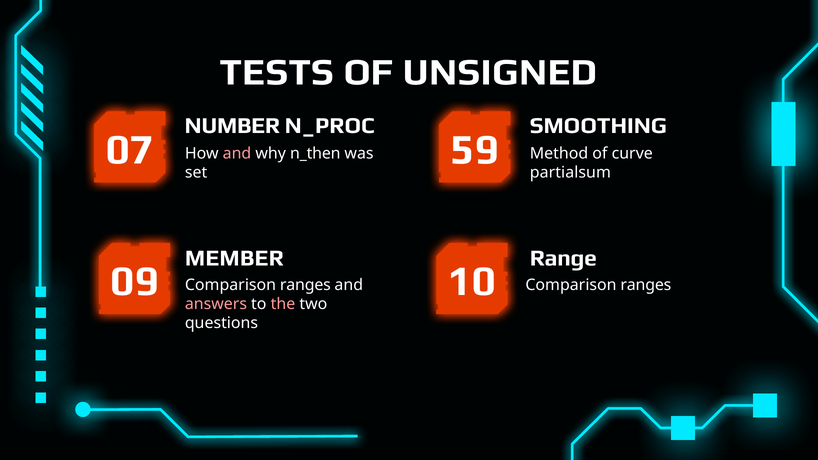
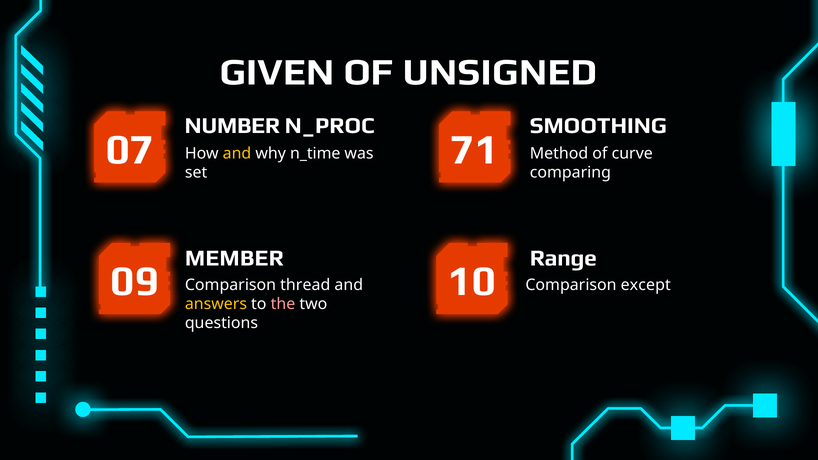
TESTS: TESTS -> GIVEN (277, 72)
59: 59 -> 71 (475, 150)
and colour: pink -> yellow (237, 153)
n_then: n_then -> n_time (315, 153)
partialsum: partialsum -> comparing (570, 172)
09 Comparison ranges: ranges -> thread (305, 285)
ranges: ranges -> except (646, 285)
answers colour: pink -> yellow (216, 304)
